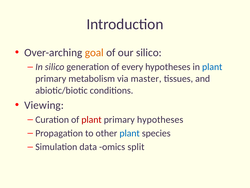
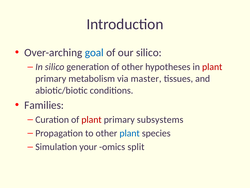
goal colour: orange -> blue (94, 52)
of every: every -> other (132, 67)
plant colour: blue -> red (212, 67)
Viewing: Viewing -> Families (44, 105)
primary hypotheses: hypotheses -> subsystems (160, 119)
data: data -> your (88, 147)
